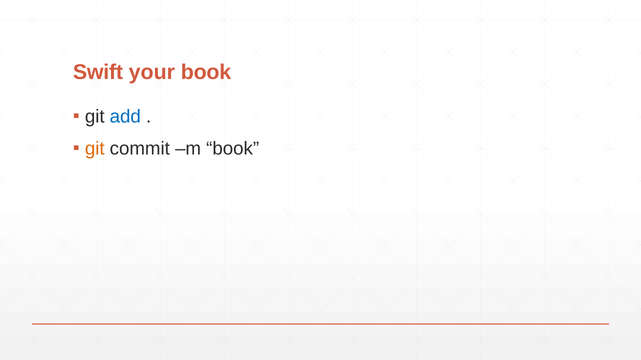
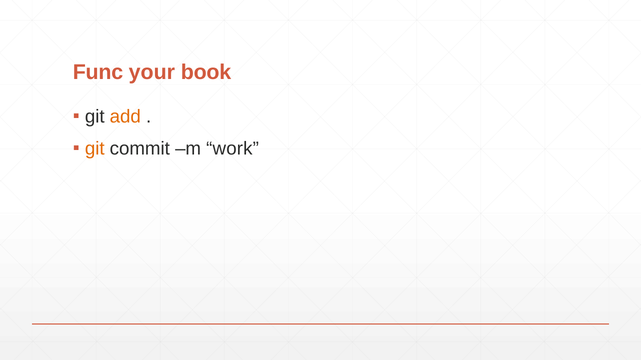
Swift: Swift -> Func (98, 72)
add colour: blue -> orange (125, 117)
m book: book -> work (233, 149)
